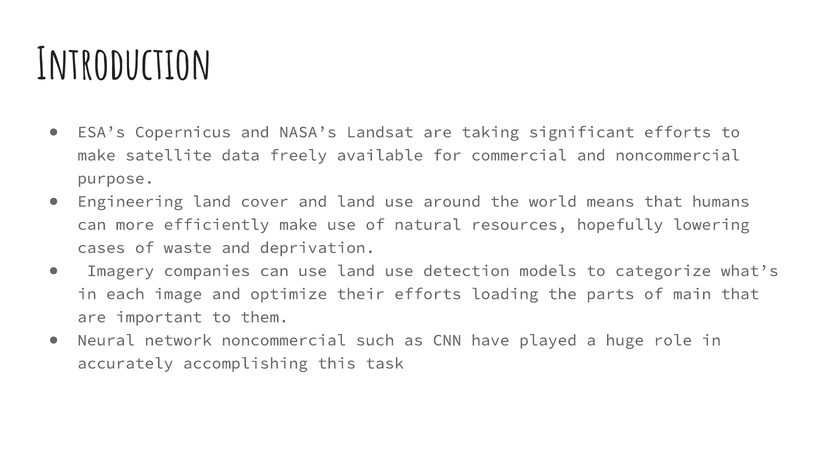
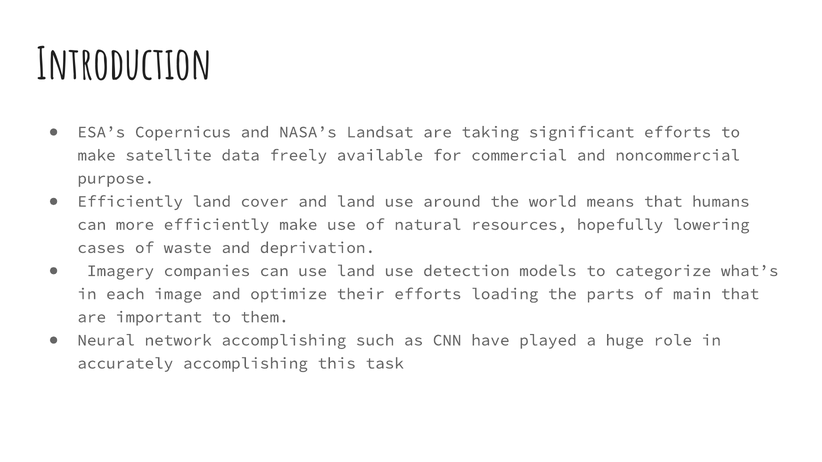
Engineering: Engineering -> Efficiently (130, 202)
network noncommercial: noncommercial -> accomplishing (284, 340)
